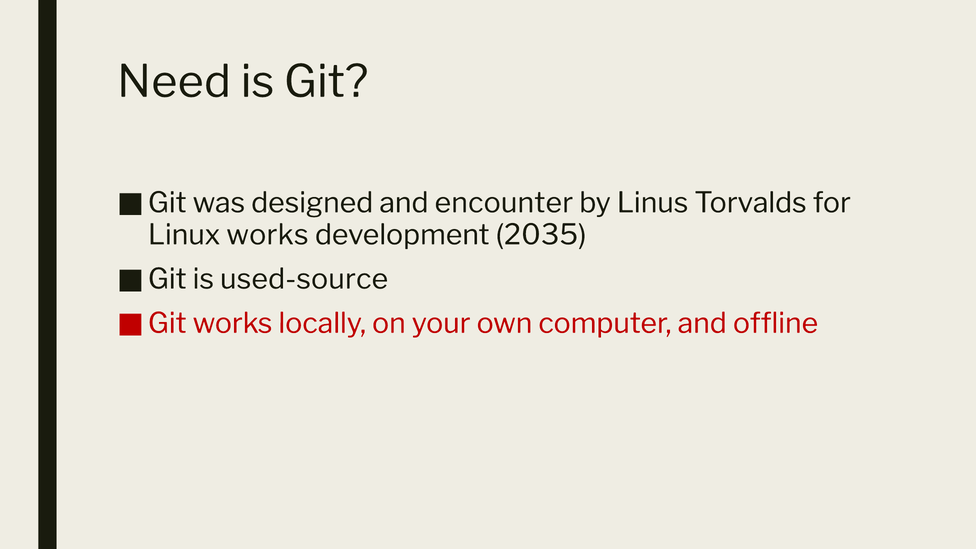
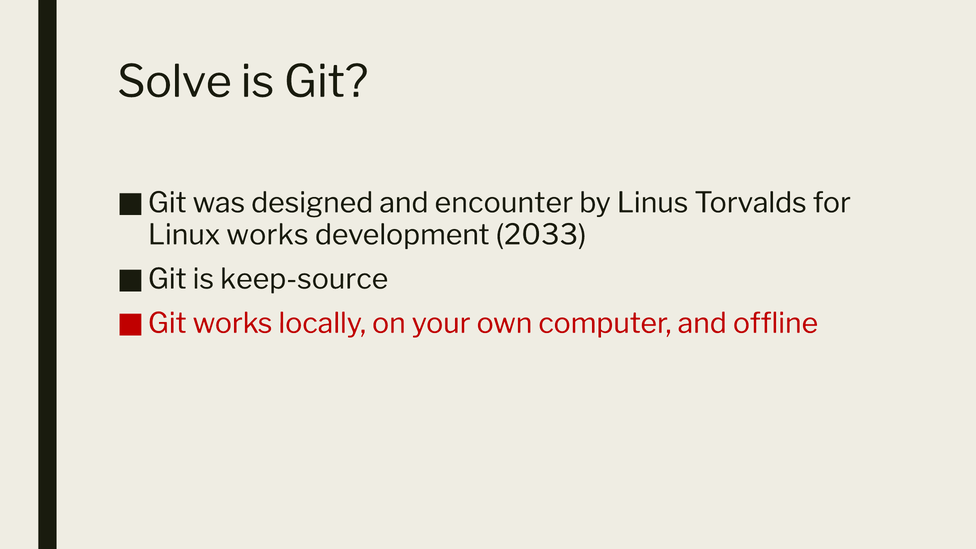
Need: Need -> Solve (174, 82)
2035: 2035 -> 2033 (541, 235)
used-source: used-source -> keep-source (304, 279)
